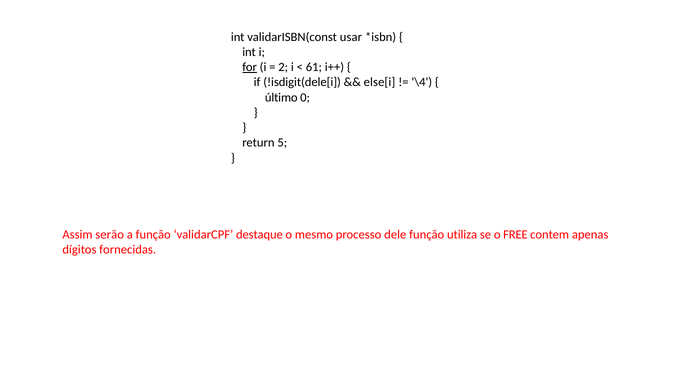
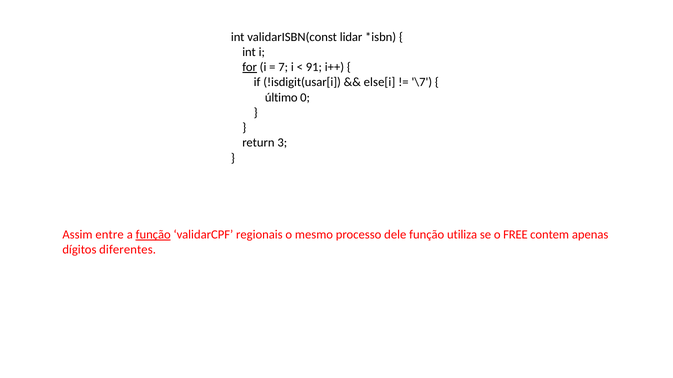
usar: usar -> lidar (351, 37)
2: 2 -> 7 (283, 67)
61: 61 -> 91 (314, 67)
!isdigit(dele[i: !isdigit(dele[i -> !isdigit(usar[i (302, 82)
\4: \4 -> \7 (422, 82)
5: 5 -> 3 (282, 143)
serão: serão -> entre (110, 235)
função underline: none -> present (153, 235)
destaque: destaque -> regionais (259, 235)
fornecidas: fornecidas -> diferentes (128, 250)
